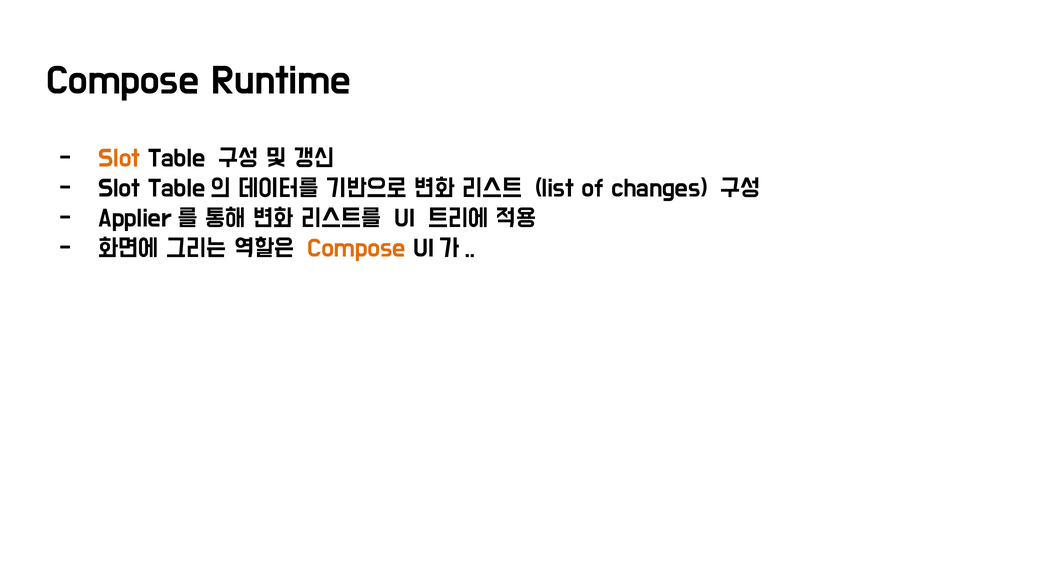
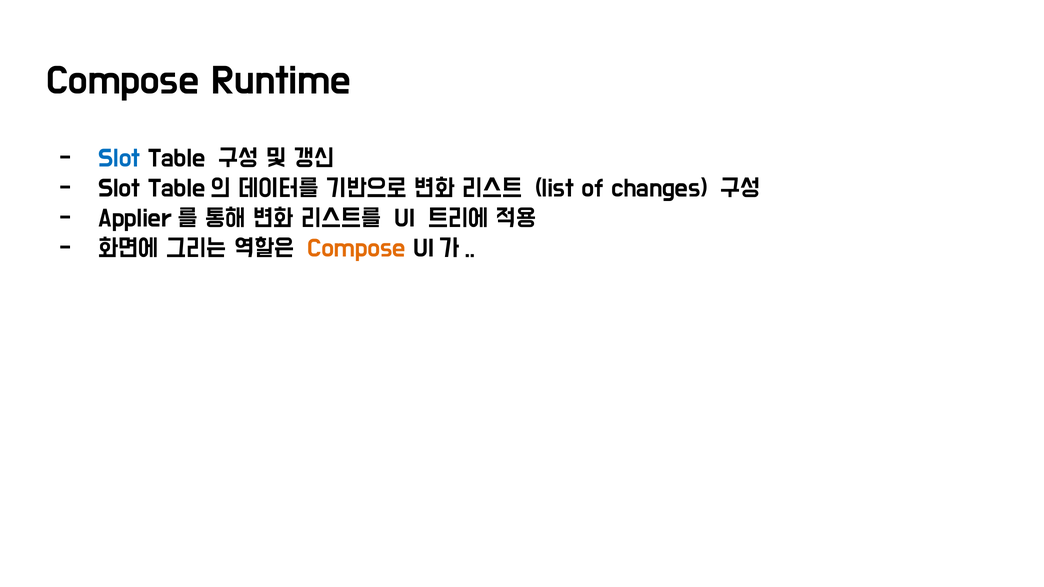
Slot colour: orange -> blue (119, 158)
